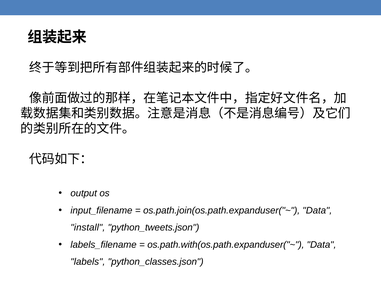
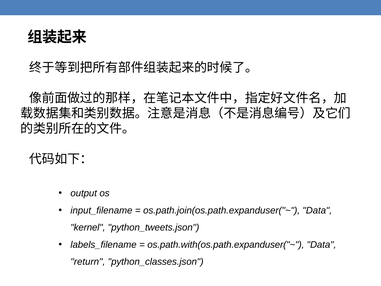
install: install -> kernel (88, 227)
labels: labels -> return (88, 262)
